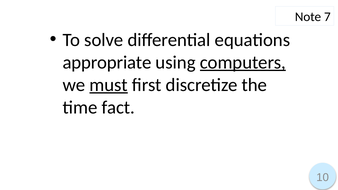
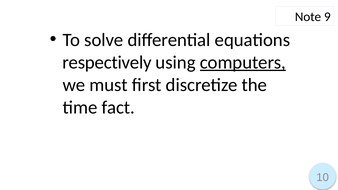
7: 7 -> 9 (327, 17)
appropriate: appropriate -> respectively (107, 62)
must underline: present -> none (109, 85)
